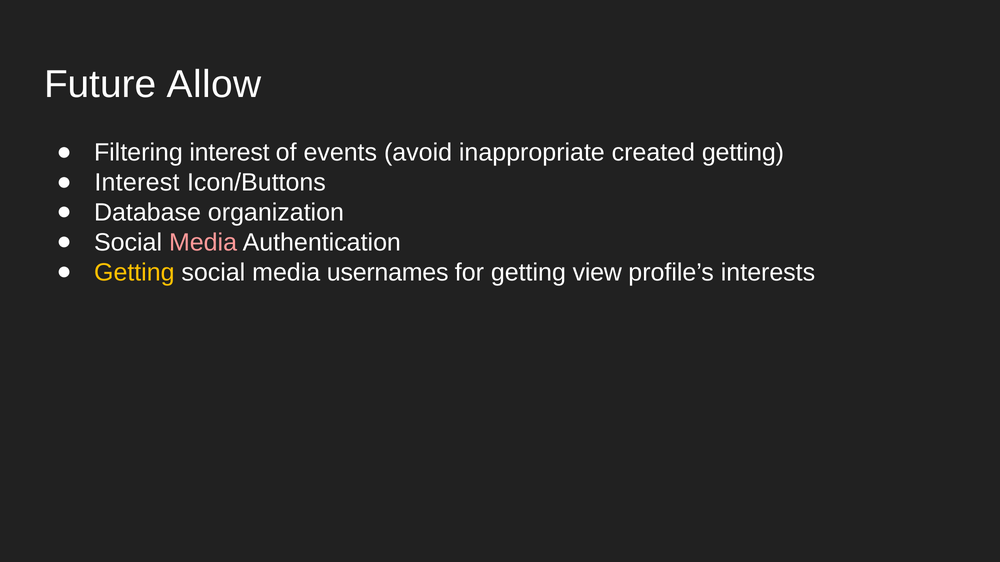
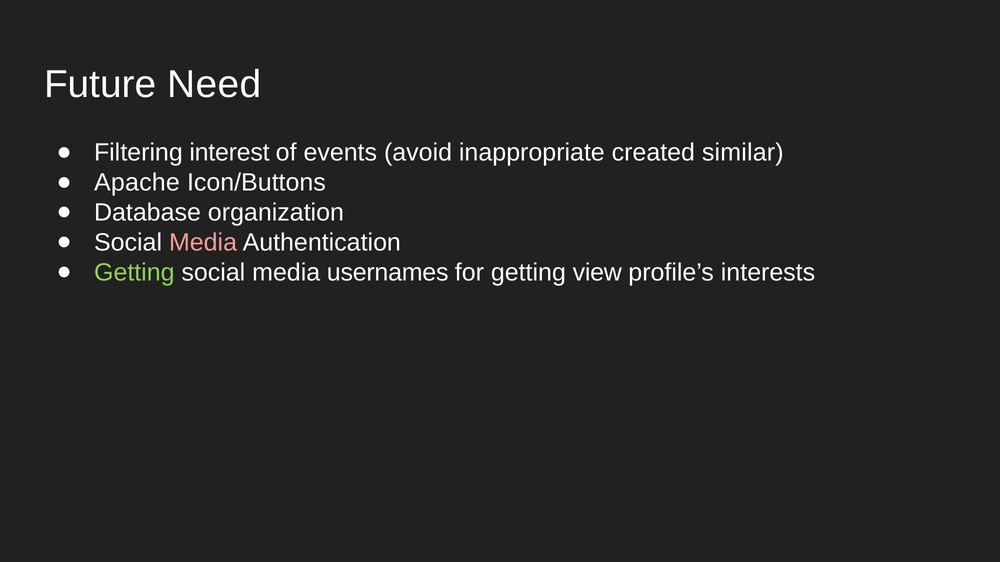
Allow: Allow -> Need (214, 85)
created getting: getting -> similar (743, 153)
Interest: Interest -> Apache (137, 183)
Getting colour: yellow -> light green (134, 273)
